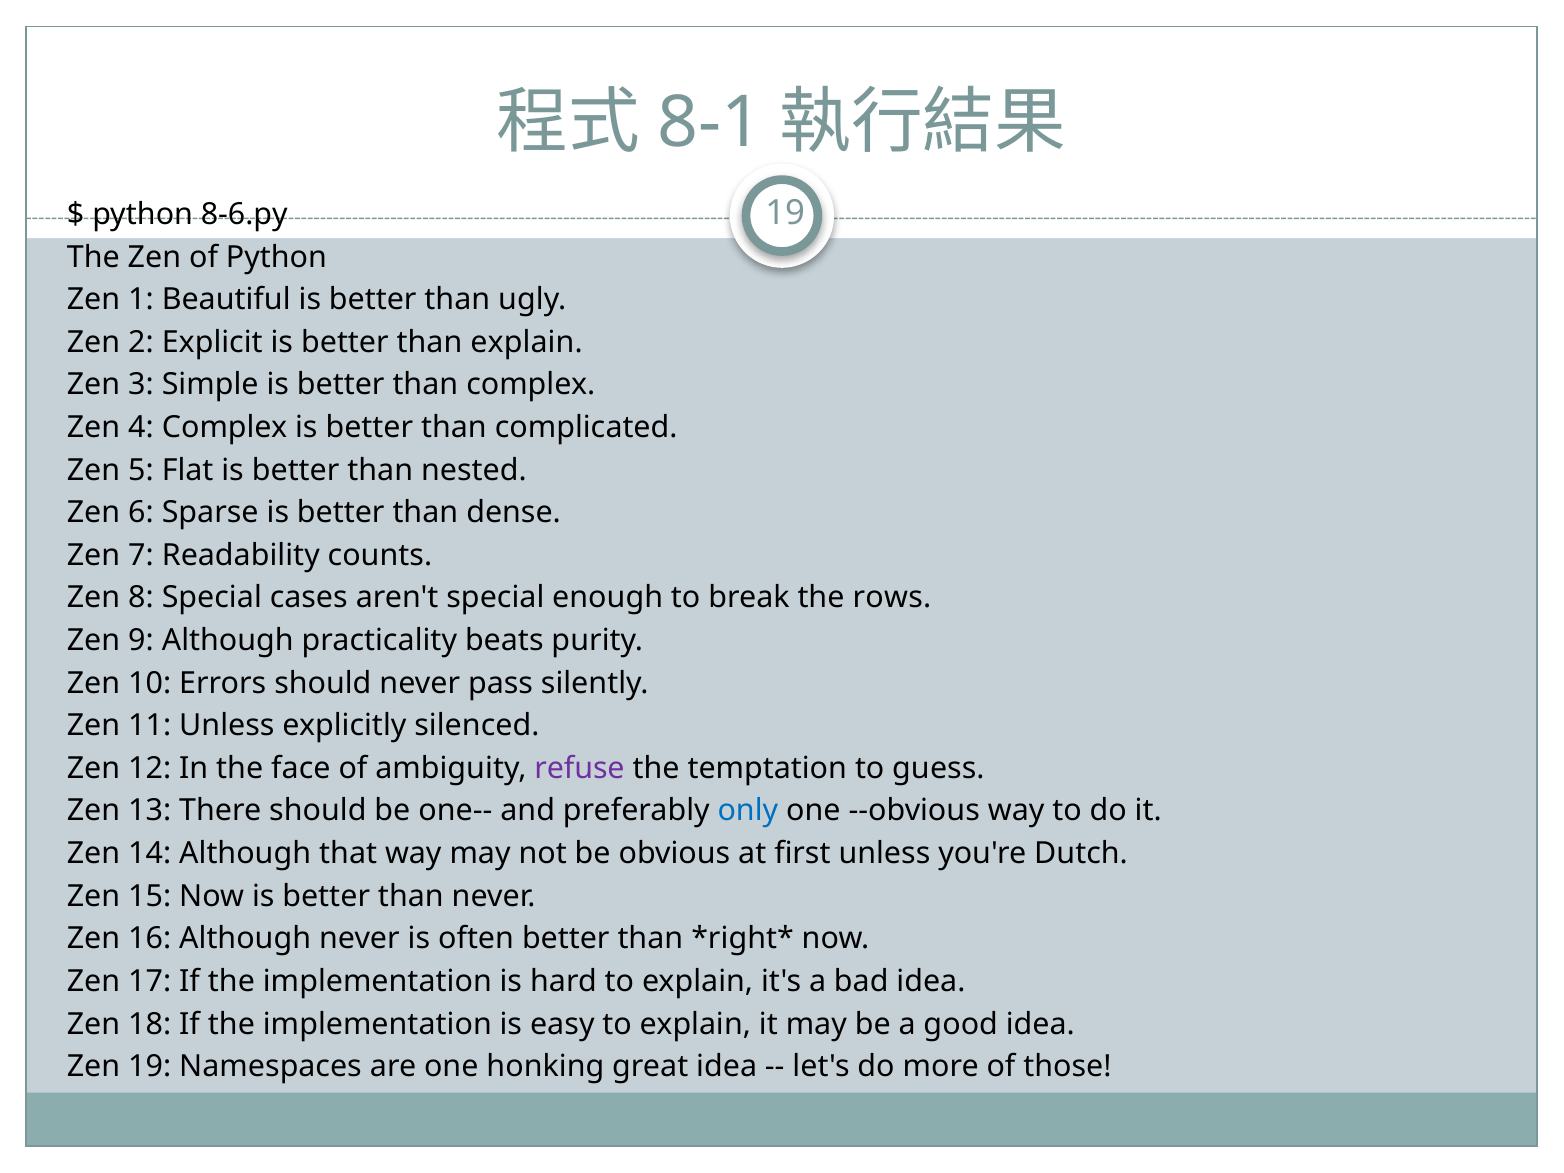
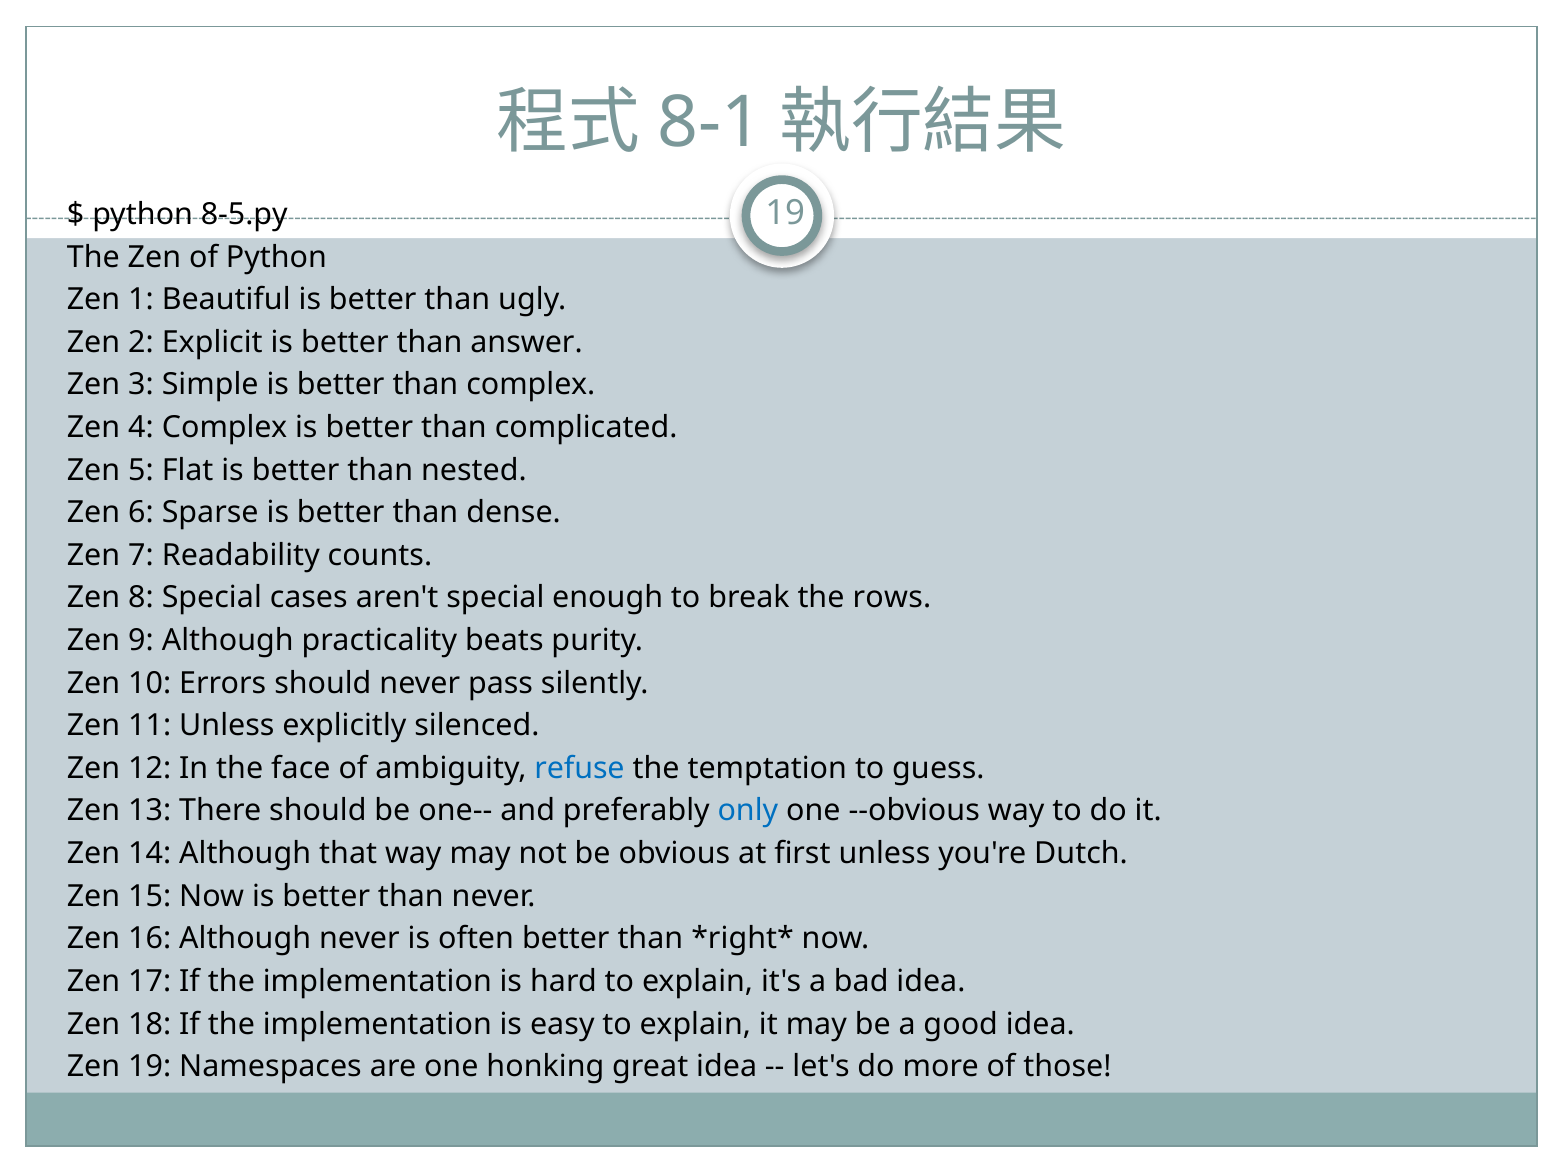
8-6.py: 8-6.py -> 8-5.py (244, 214)
than explain: explain -> answer (527, 342)
refuse colour: purple -> blue (580, 768)
